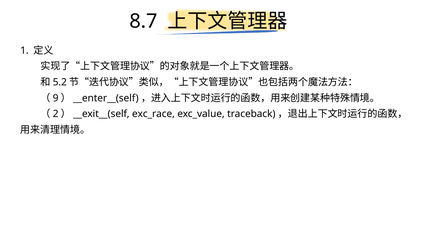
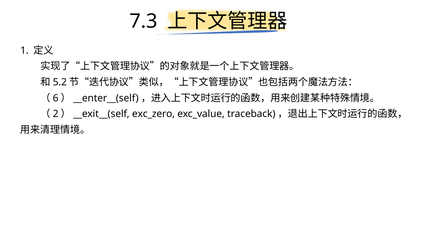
8.7: 8.7 -> 7.3 (144, 21)
9: 9 -> 6 (56, 98)
exc_race: exc_race -> exc_zero (153, 114)
